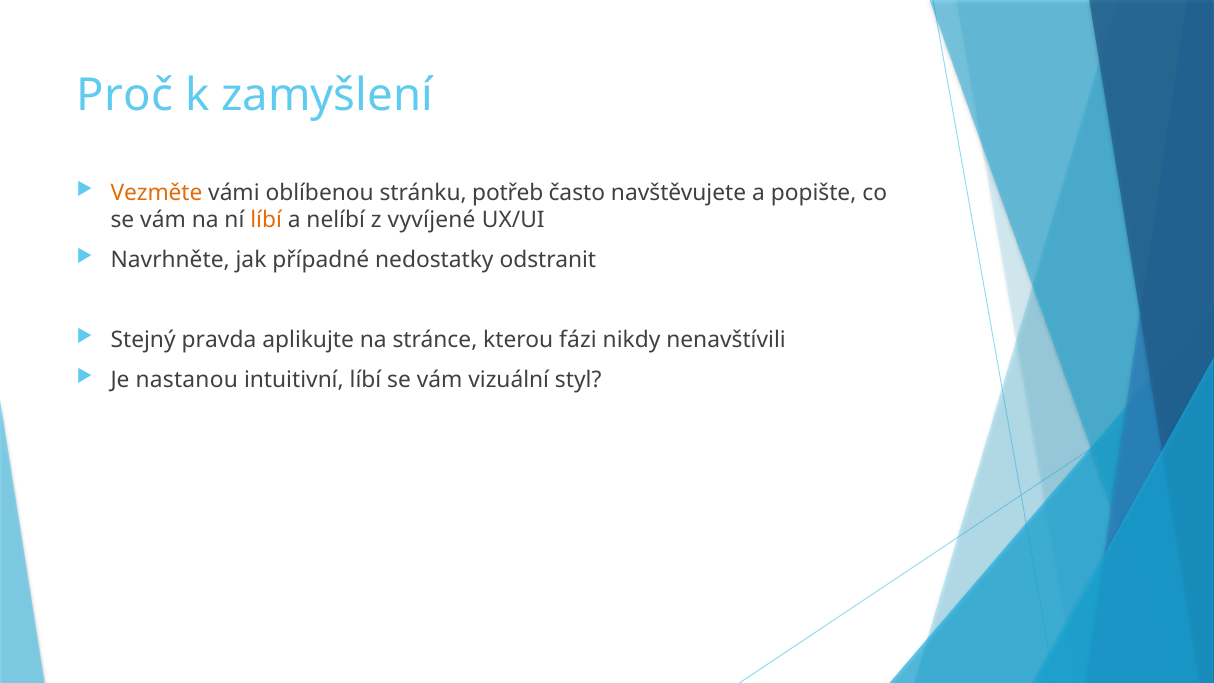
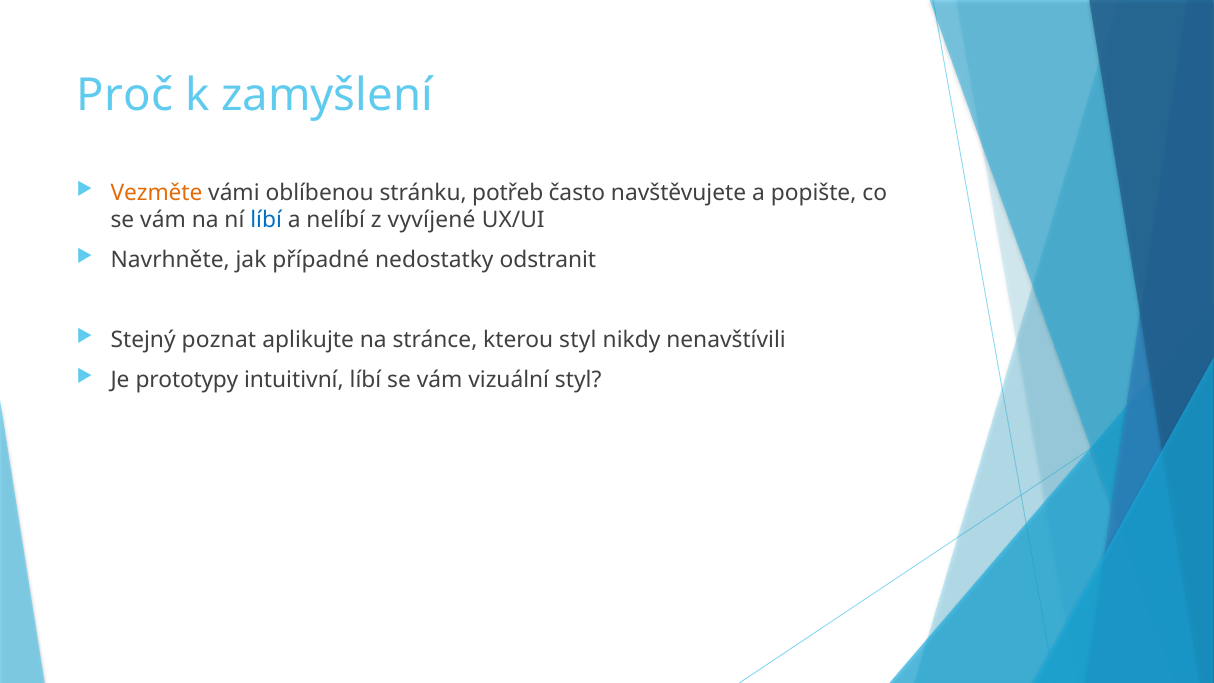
líbí colour: orange -> blue (266, 220)
pravda: pravda -> poznat (219, 340)
kterou fázi: fázi -> styl (578, 340)
nastanou: nastanou -> prototypy (187, 380)
